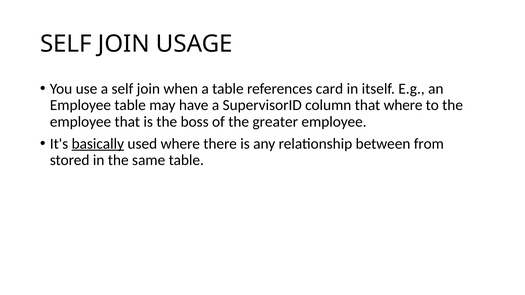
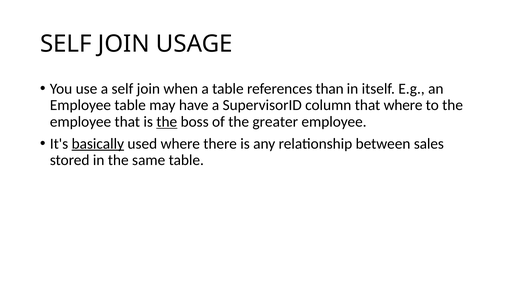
card: card -> than (330, 89)
the underline: none -> present (167, 122)
from: from -> sales (429, 144)
